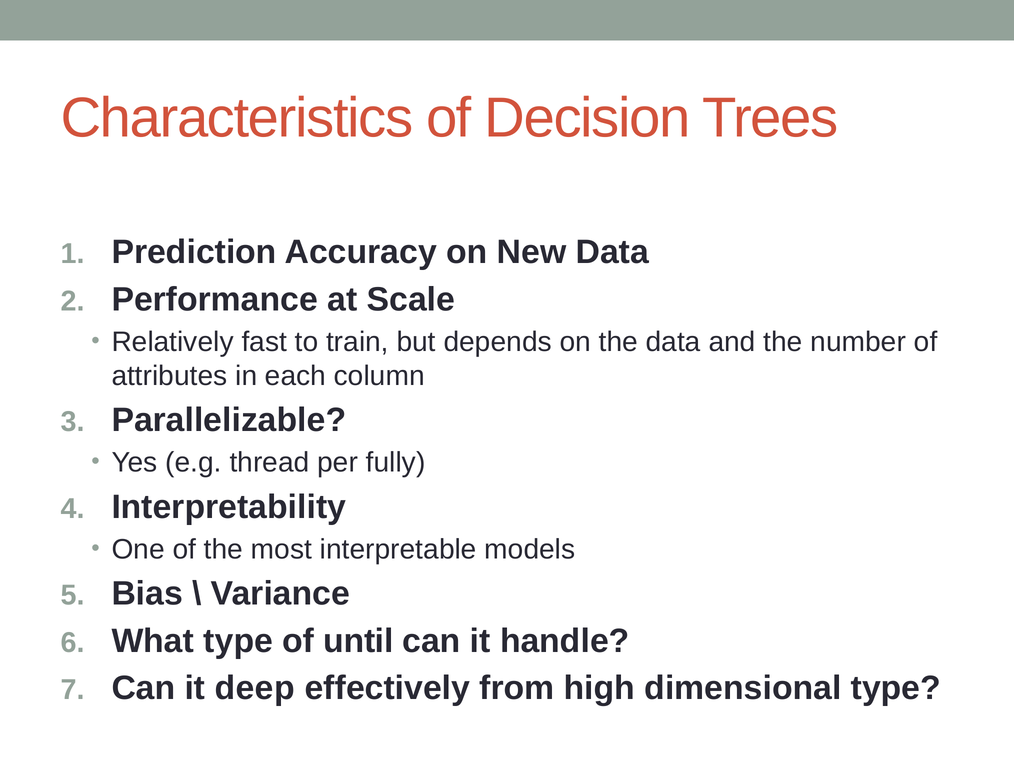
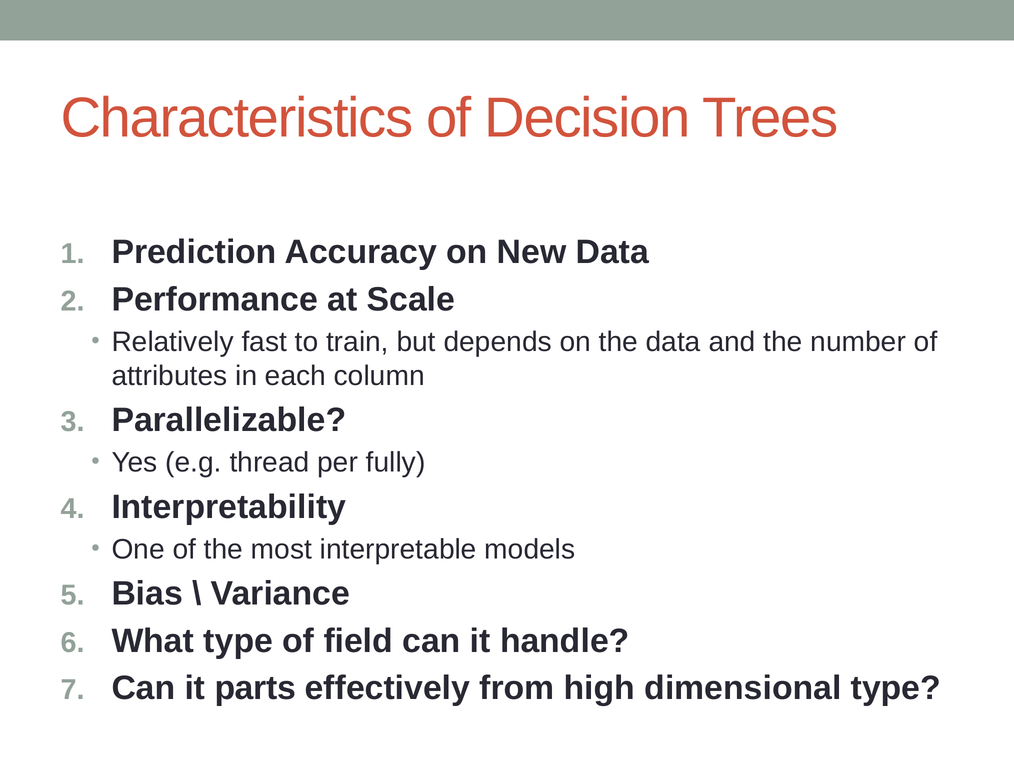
until: until -> field (358, 641)
deep: deep -> parts (255, 689)
